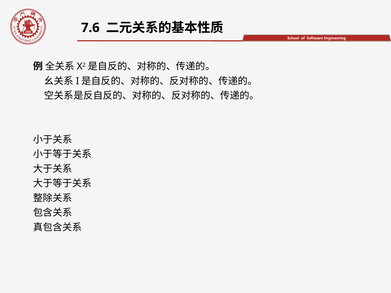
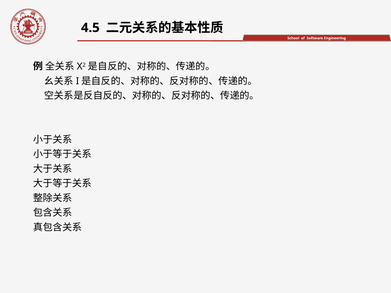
7.6: 7.6 -> 4.5 (90, 28)
